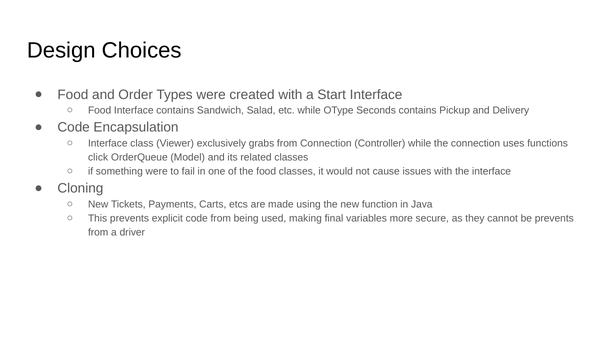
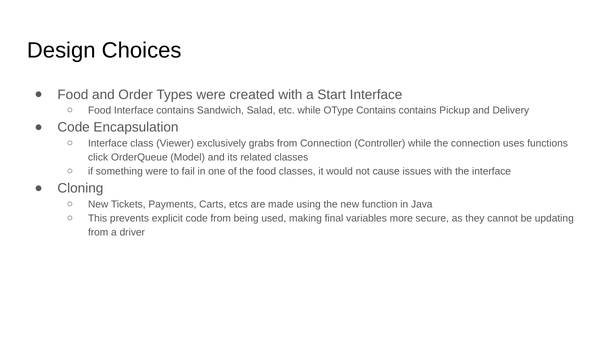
OType Seconds: Seconds -> Contains (376, 110)
be prevents: prevents -> updating (554, 218)
